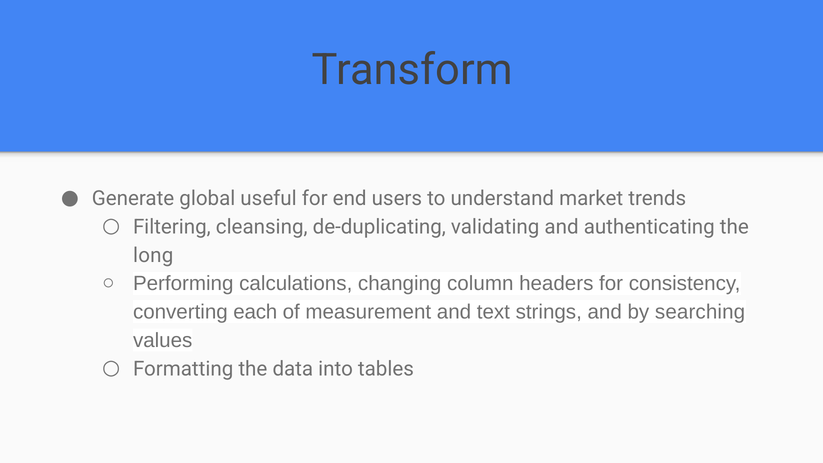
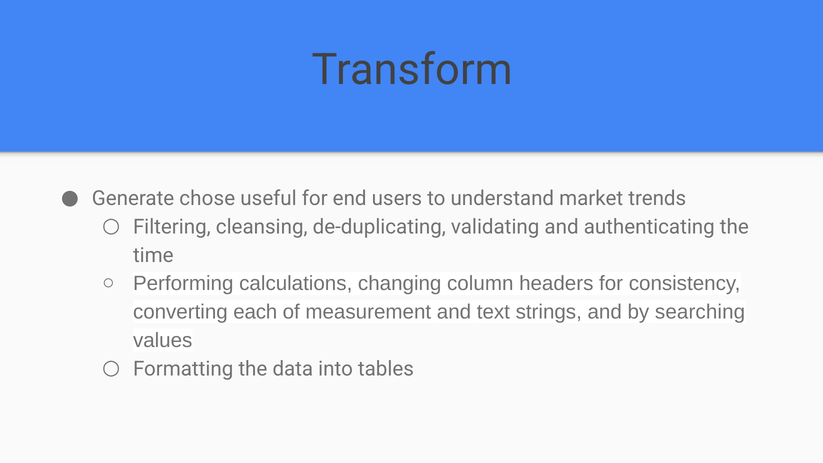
global: global -> chose (207, 198)
long: long -> time (153, 255)
